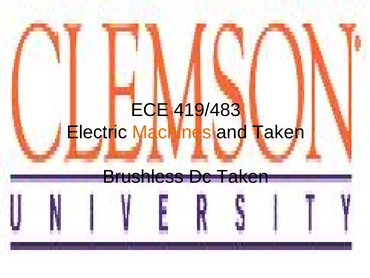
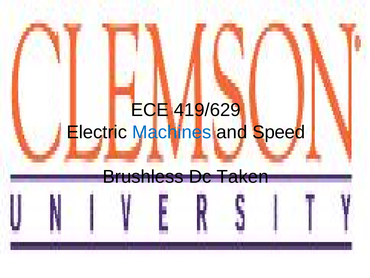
419/483: 419/483 -> 419/629 (207, 110)
Machines colour: orange -> blue (172, 132)
and Taken: Taken -> Speed (279, 132)
